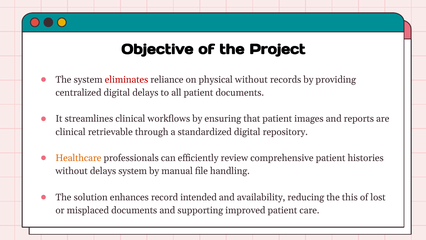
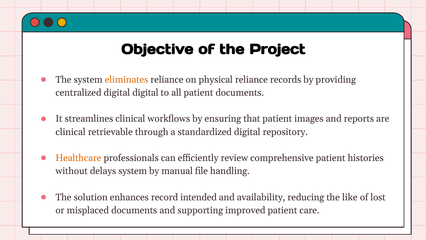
eliminates colour: red -> orange (127, 79)
physical without: without -> reliance (251, 79)
digital delays: delays -> digital (145, 93)
this: this -> like (350, 197)
